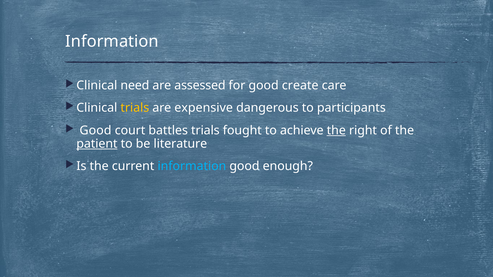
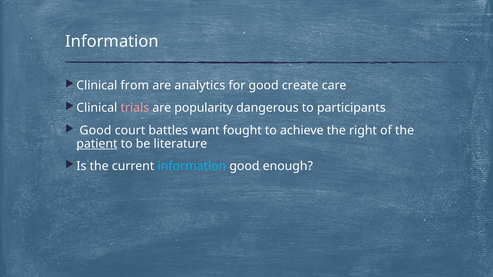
need: need -> from (135, 85)
assessed: assessed -> analytics (200, 85)
trials colour: yellow -> pink (135, 108)
expensive: expensive -> popularity (204, 108)
battles trials: trials -> want (205, 131)
the underline: present -> none (336, 131)
